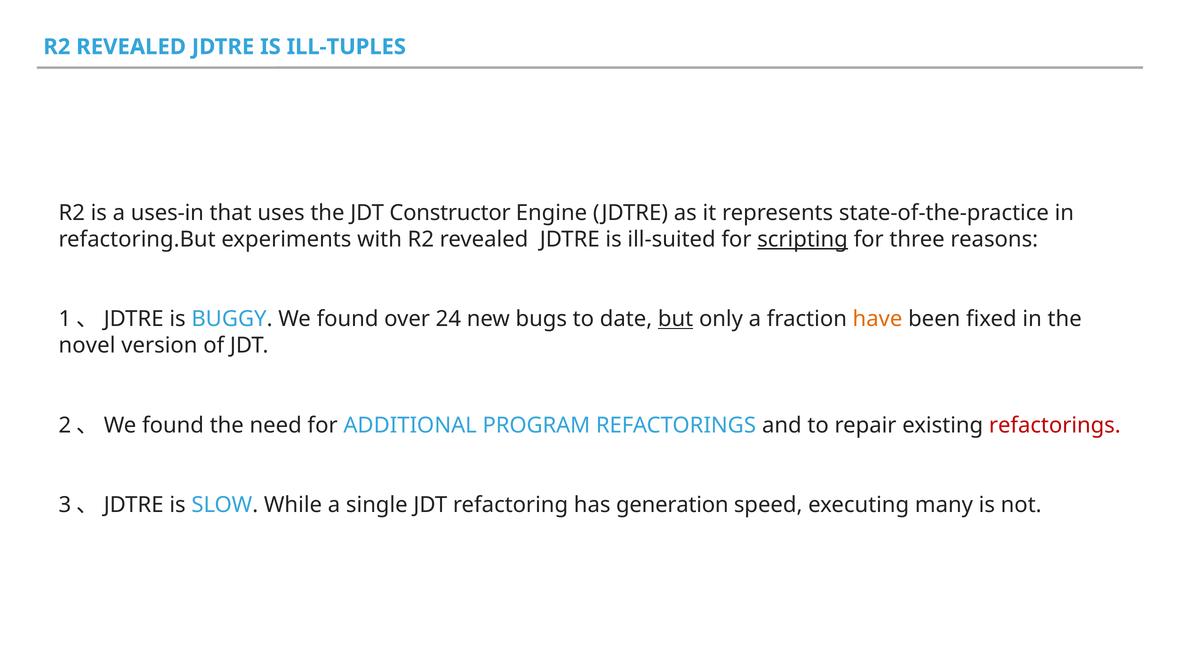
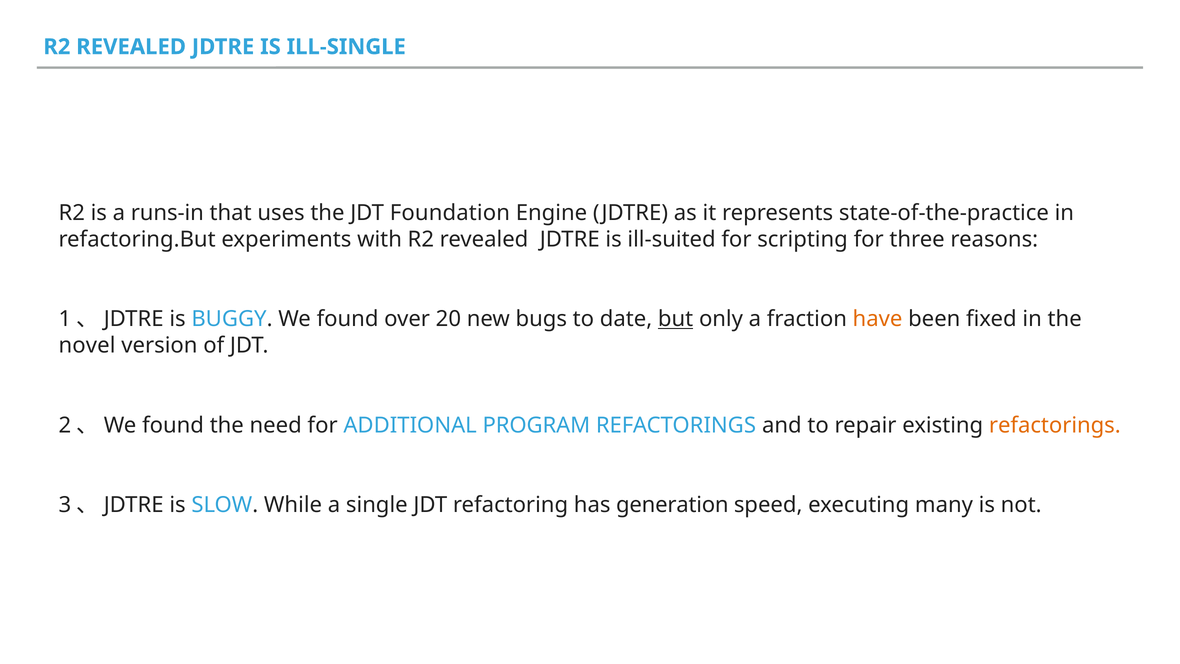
ILL-TUPLES: ILL-TUPLES -> ILL-SINGLE (346, 47)
uses-in: uses-in -> runs-in (167, 213)
Constructor: Constructor -> Foundation (450, 213)
scripting underline: present -> none (803, 239)
24: 24 -> 20 (448, 319)
refactorings colour: red -> orange (1055, 425)
